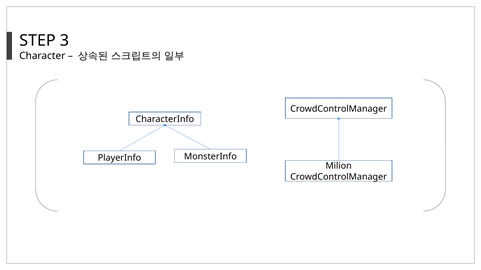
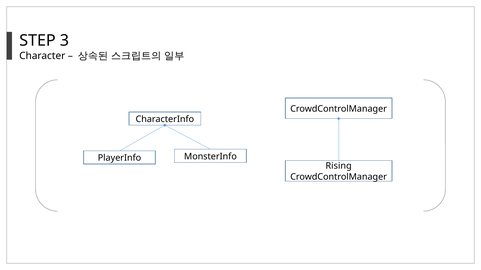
Milion: Milion -> Rising (339, 166)
